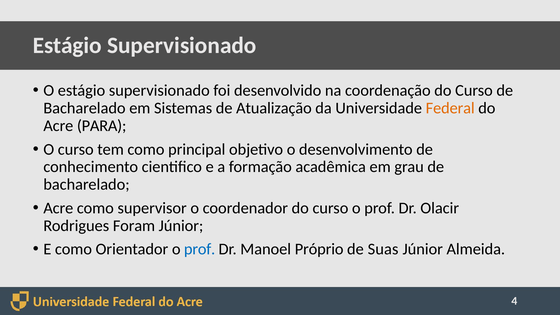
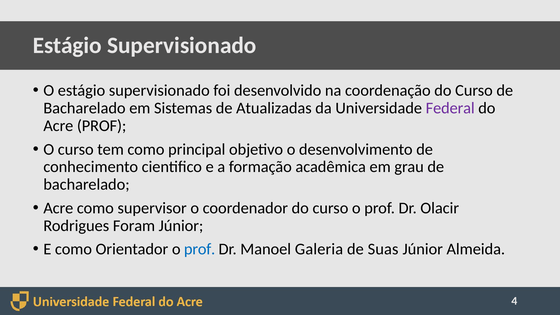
Atualização: Atualização -> Atualizadas (274, 108)
Federal colour: orange -> purple (450, 108)
Acre PARA: PARA -> PROF (102, 126)
Próprio: Próprio -> Galeria (319, 249)
